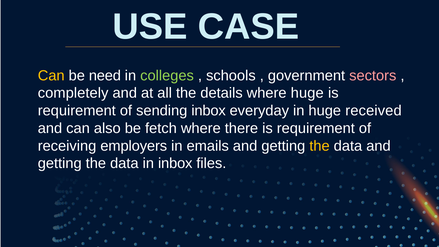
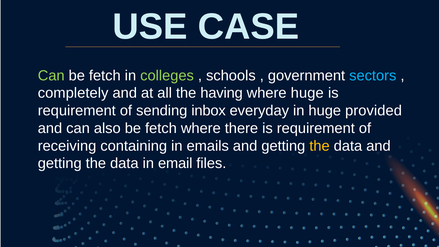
Can colour: yellow -> light green (51, 76)
need: need -> fetch (105, 76)
sectors colour: pink -> light blue (373, 76)
details: details -> having (222, 93)
received: received -> provided (374, 111)
employers: employers -> containing (134, 146)
in inbox: inbox -> email (175, 163)
